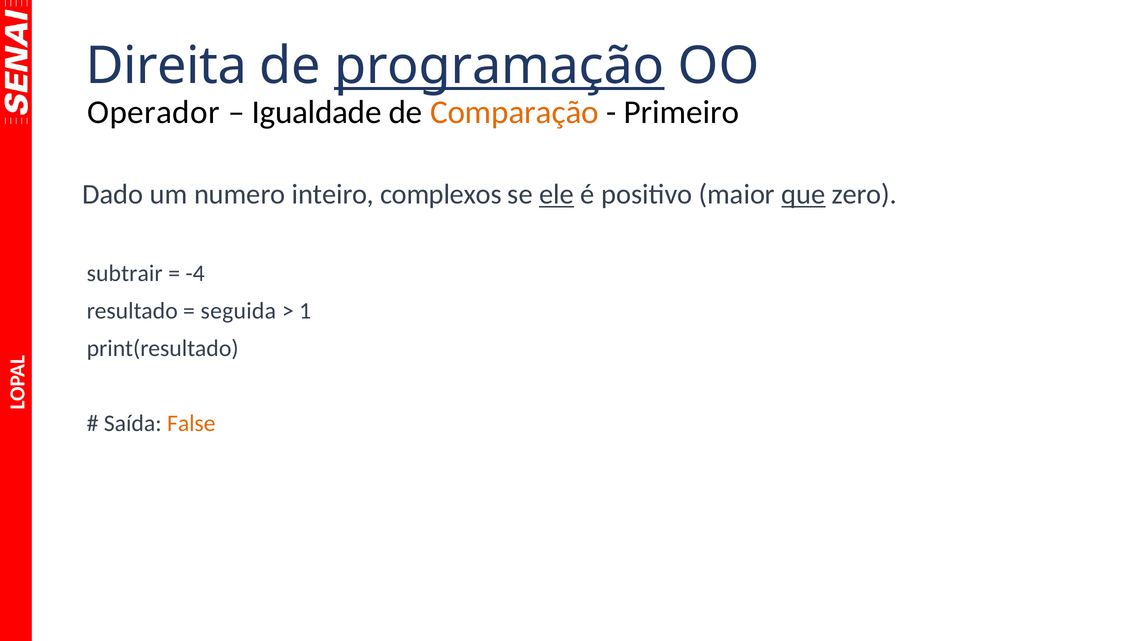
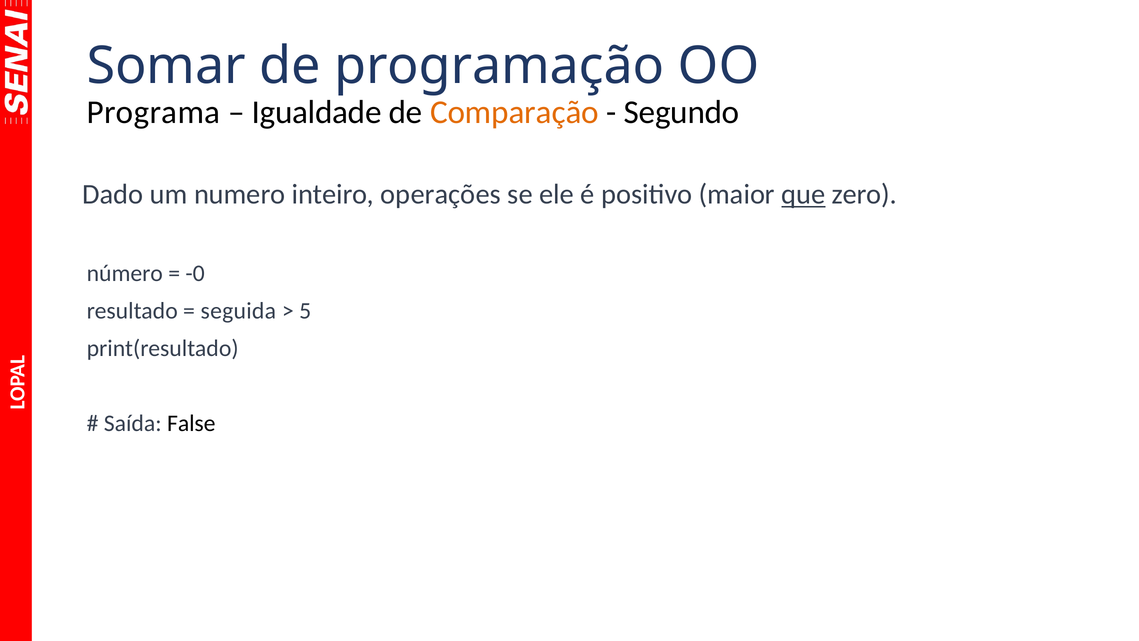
Direita: Direita -> Somar (166, 66)
programação underline: present -> none (499, 66)
Operador: Operador -> Programa (154, 112)
Primeiro: Primeiro -> Segundo (682, 112)
complexos: complexos -> operações (441, 194)
ele underline: present -> none (557, 194)
subtrair: subtrair -> número (125, 273)
-4: -4 -> -0 (195, 273)
1: 1 -> 5 (305, 311)
False colour: orange -> black (191, 423)
